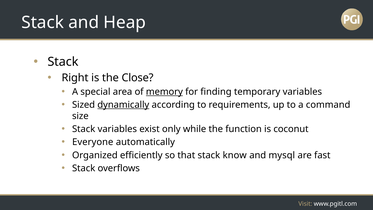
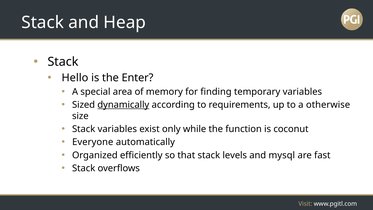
Right: Right -> Hello (75, 78)
Close: Close -> Enter (137, 78)
memory underline: present -> none (164, 92)
command: command -> otherwise (328, 105)
know: know -> levels (235, 155)
